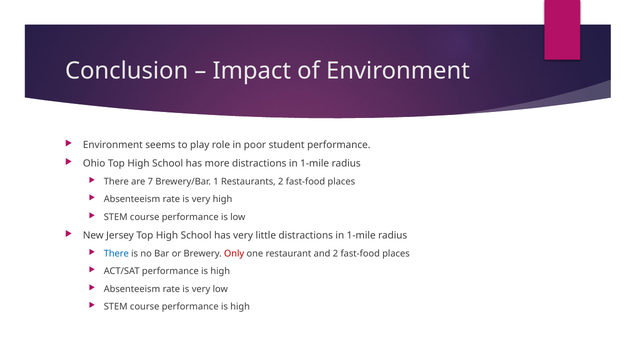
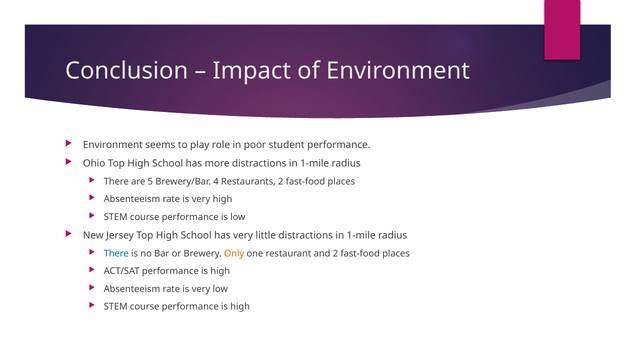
7: 7 -> 5 (150, 182)
1: 1 -> 4 (216, 182)
Only colour: red -> orange (234, 253)
